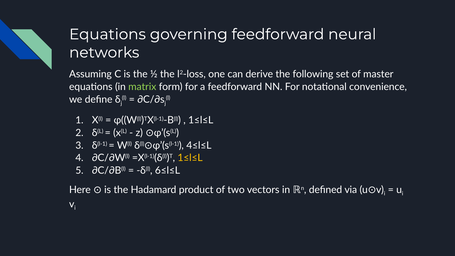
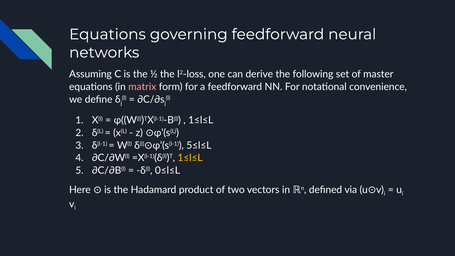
matrix colour: light green -> pink (142, 87)
4≤l≤L: 4≤l≤L -> 5≤l≤L (199, 145)
6≤l≤L: 6≤l≤L -> 0≤l≤L (168, 170)
